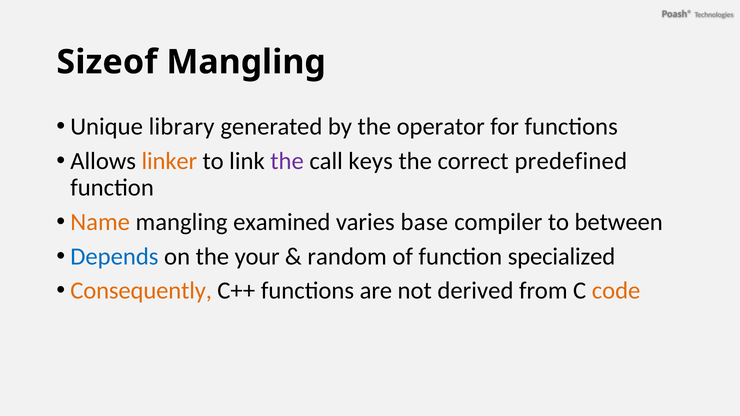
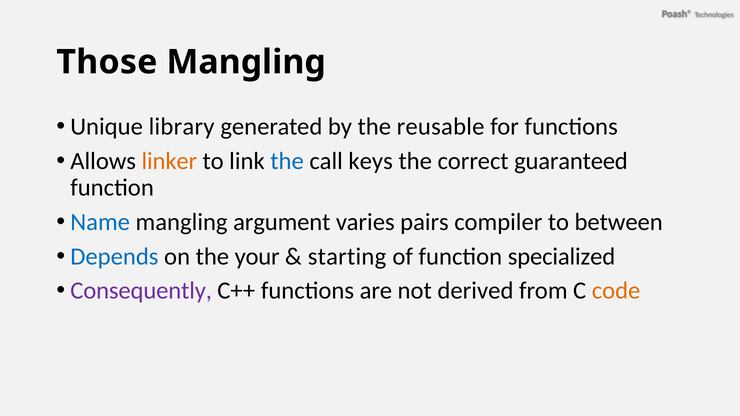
Sizeof: Sizeof -> Those (107, 62)
operator: operator -> reusable (441, 127)
the colour: purple -> blue (287, 161)
predefined: predefined -> guaranteed (571, 161)
Name colour: orange -> blue (100, 222)
examined: examined -> argument (282, 222)
base: base -> pairs (424, 222)
random: random -> starting (347, 257)
Consequently colour: orange -> purple (141, 291)
